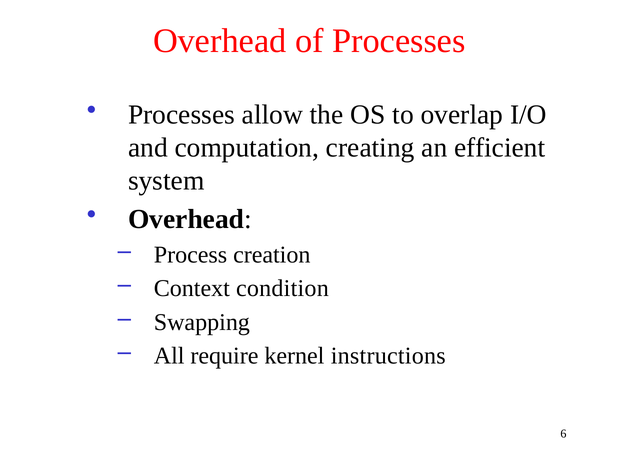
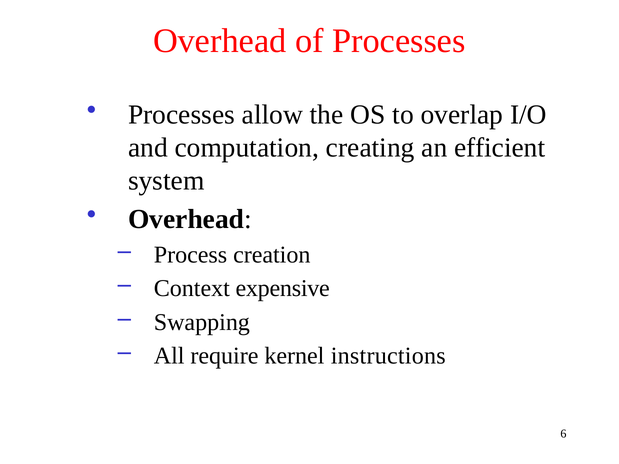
condition: condition -> expensive (283, 289)
